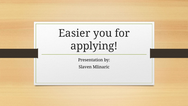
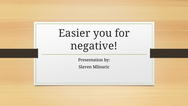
applying: applying -> negative (94, 46)
